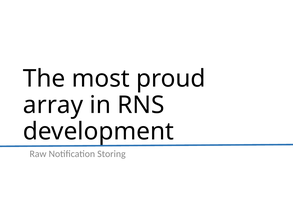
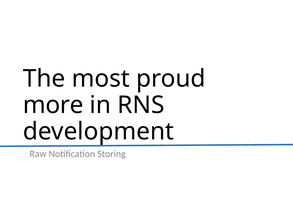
array: array -> more (53, 105)
